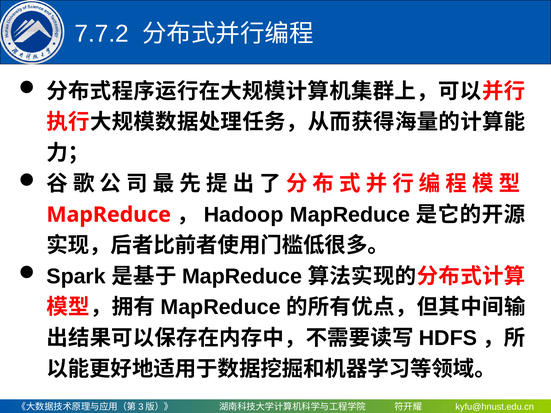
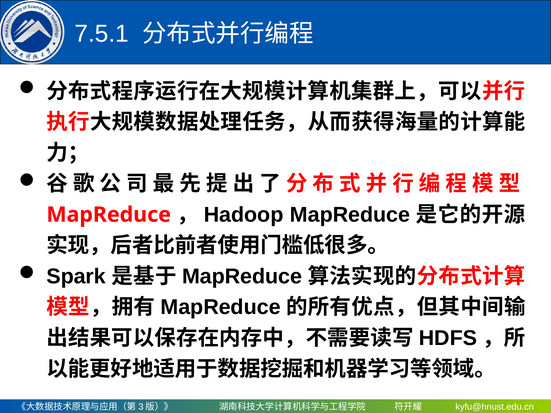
7.7.2: 7.7.2 -> 7.5.1 (102, 34)
